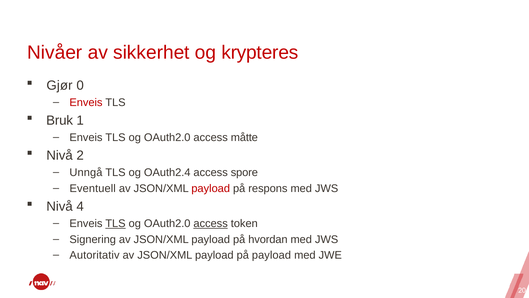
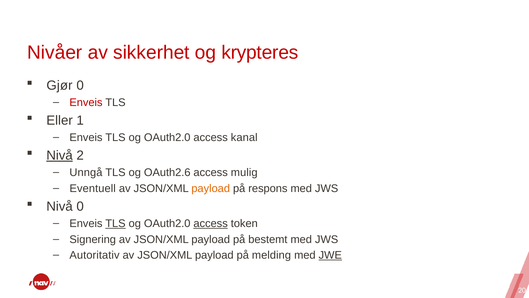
Bruk: Bruk -> Eller (60, 120)
måtte: måtte -> kanal (244, 137)
Nivå underline: none -> present (60, 155)
OAuth2.4: OAuth2.4 -> OAuth2.6 (167, 172)
spore: spore -> mulig (244, 172)
payload colour: red -> orange (211, 188)
Nivå 4: 4 -> 0 (80, 206)
hvordan: hvordan -> bestemt (268, 239)
på payload: payload -> melding (271, 255)
JWE underline: none -> present (330, 255)
